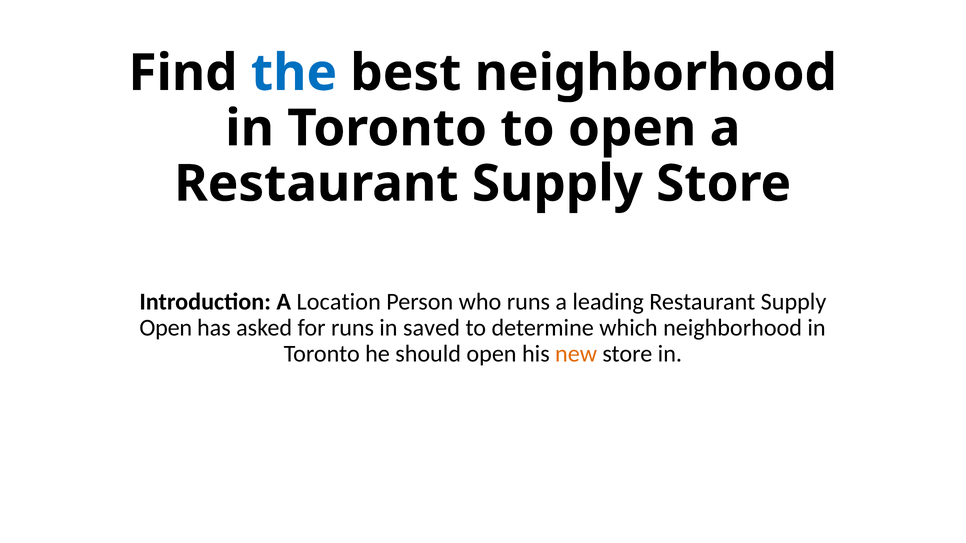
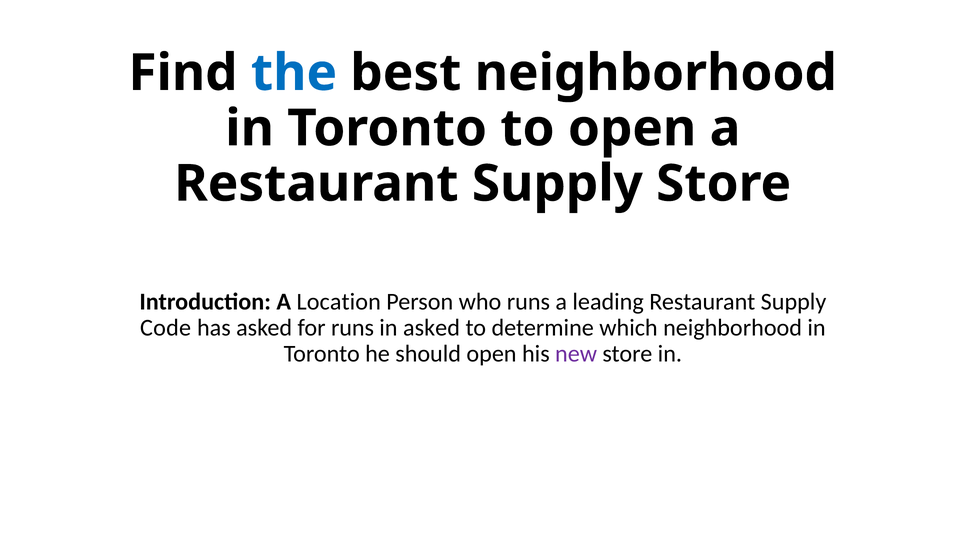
Open: Open -> Code (166, 328)
in saved: saved -> asked (432, 328)
new colour: orange -> purple (576, 354)
